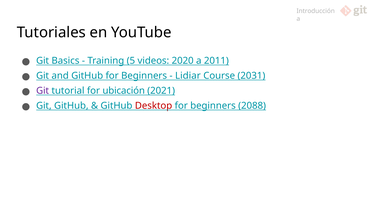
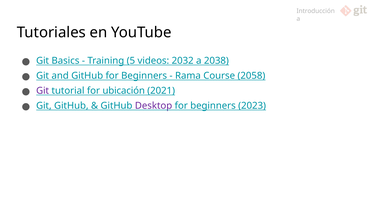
2020: 2020 -> 2032 (183, 61)
2011: 2011 -> 2038 (216, 61)
Lidiar: Lidiar -> Rama (188, 76)
2031: 2031 -> 2058 (251, 76)
Desktop colour: red -> purple (154, 106)
2088: 2088 -> 2023 (252, 106)
